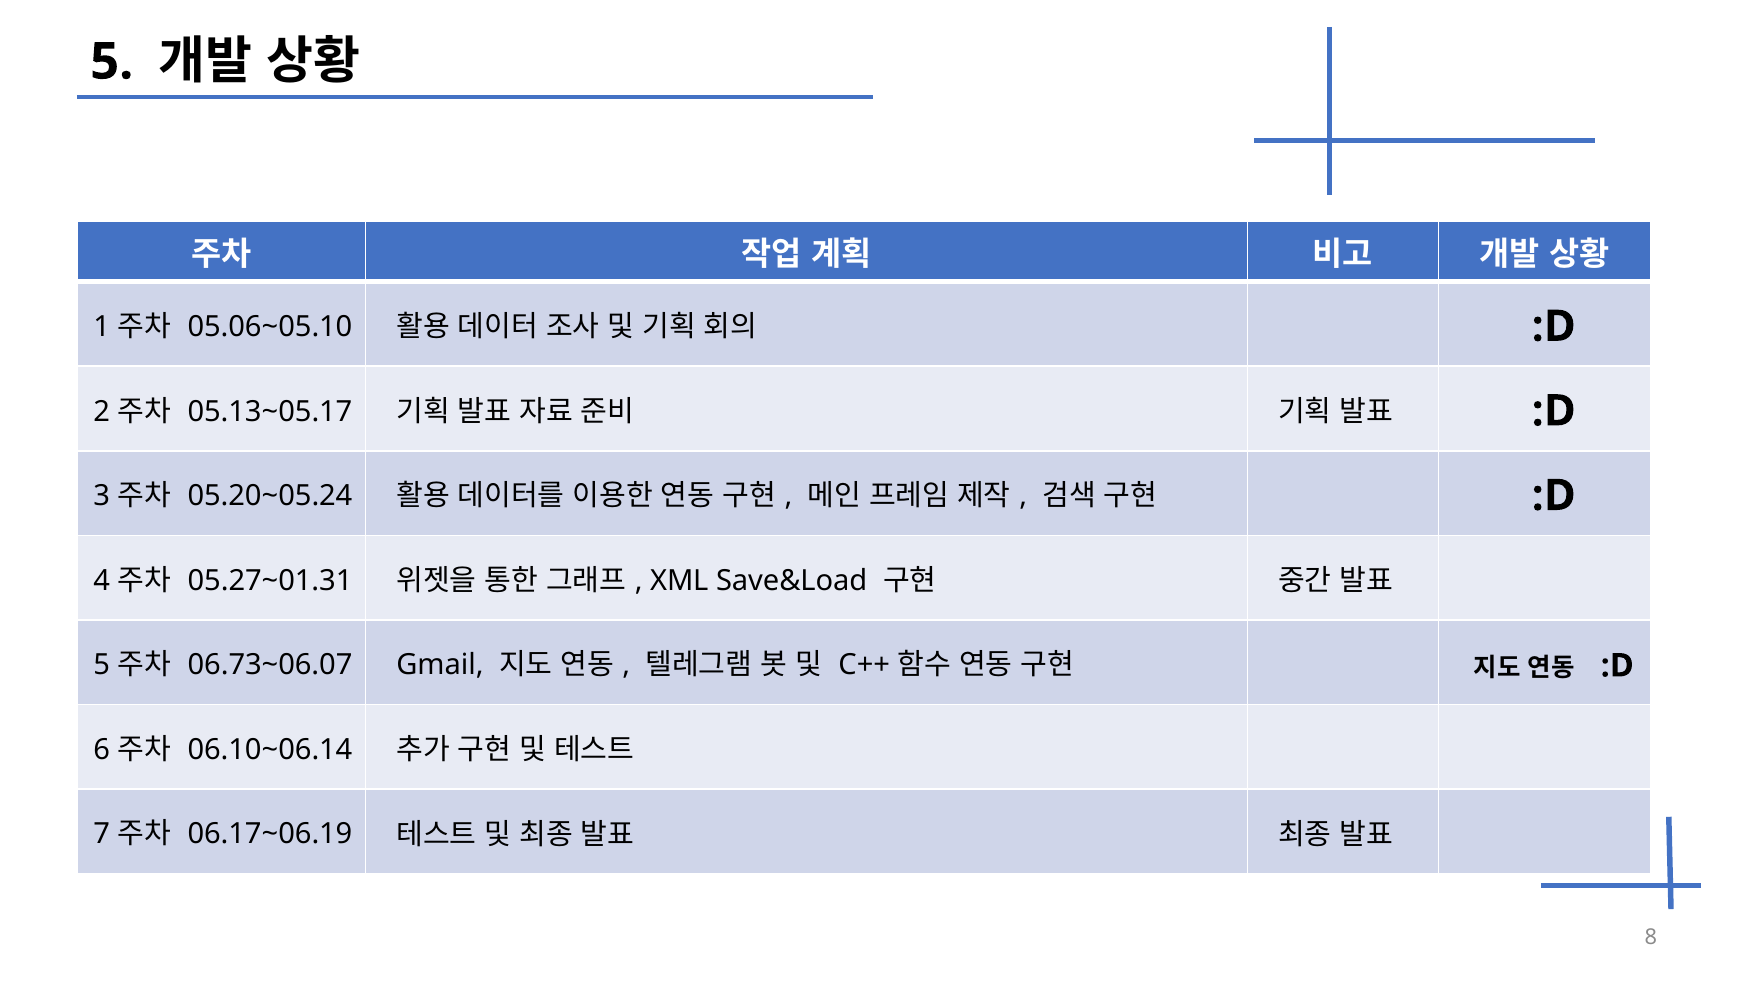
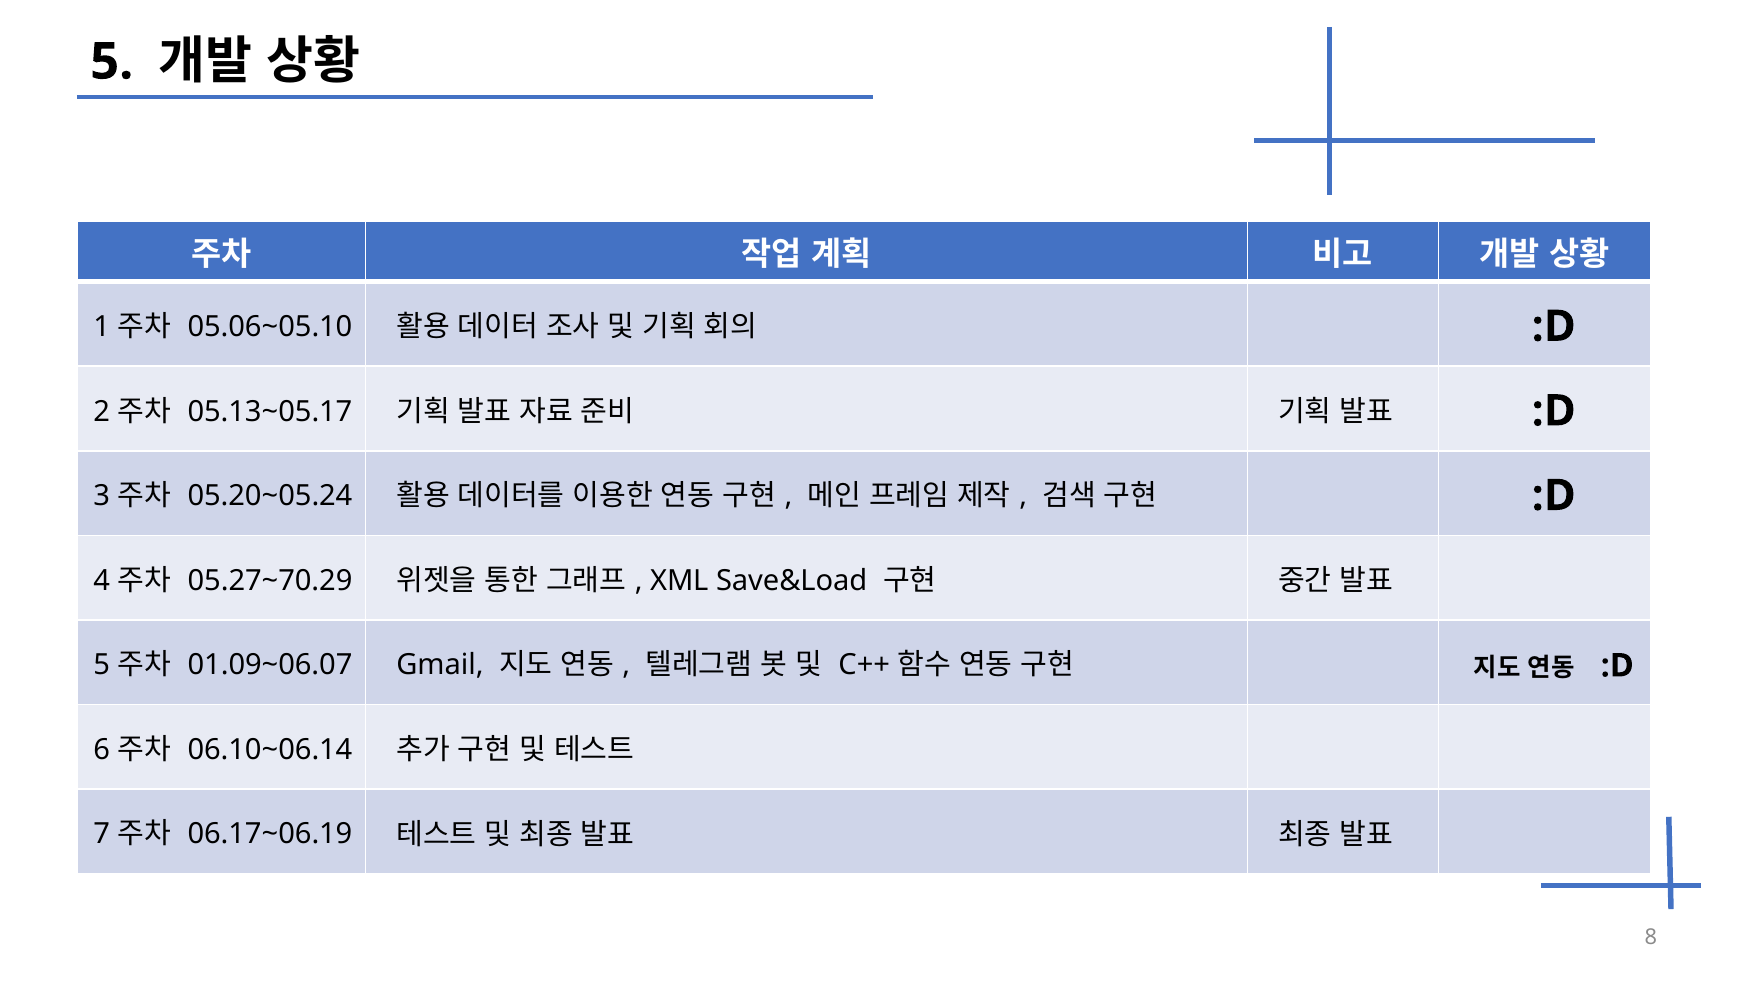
05.27~01.31: 05.27~01.31 -> 05.27~70.29 (270, 580)
06.73~06.07: 06.73~06.07 -> 01.09~06.07 (270, 665)
